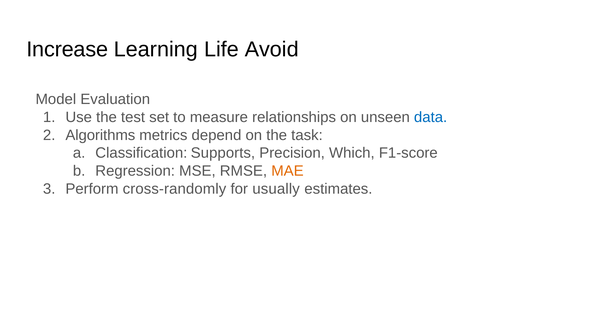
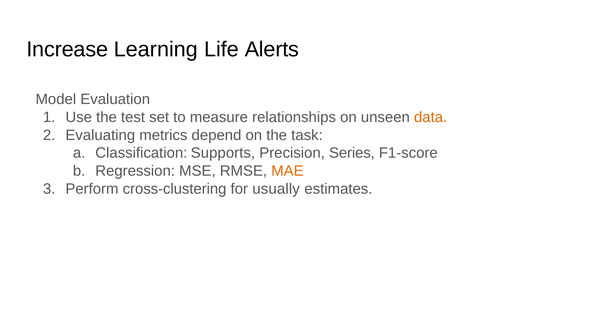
Avoid: Avoid -> Alerts (272, 50)
data colour: blue -> orange (431, 117)
Algorithms: Algorithms -> Evaluating (100, 135)
Which: Which -> Series (352, 153)
cross-randomly: cross-randomly -> cross-clustering (175, 189)
